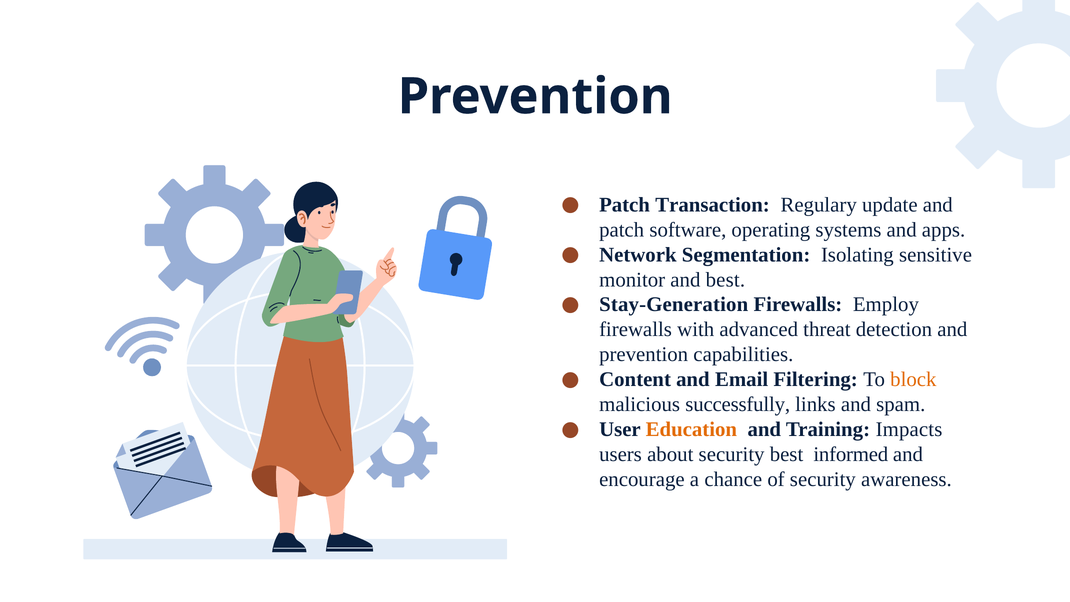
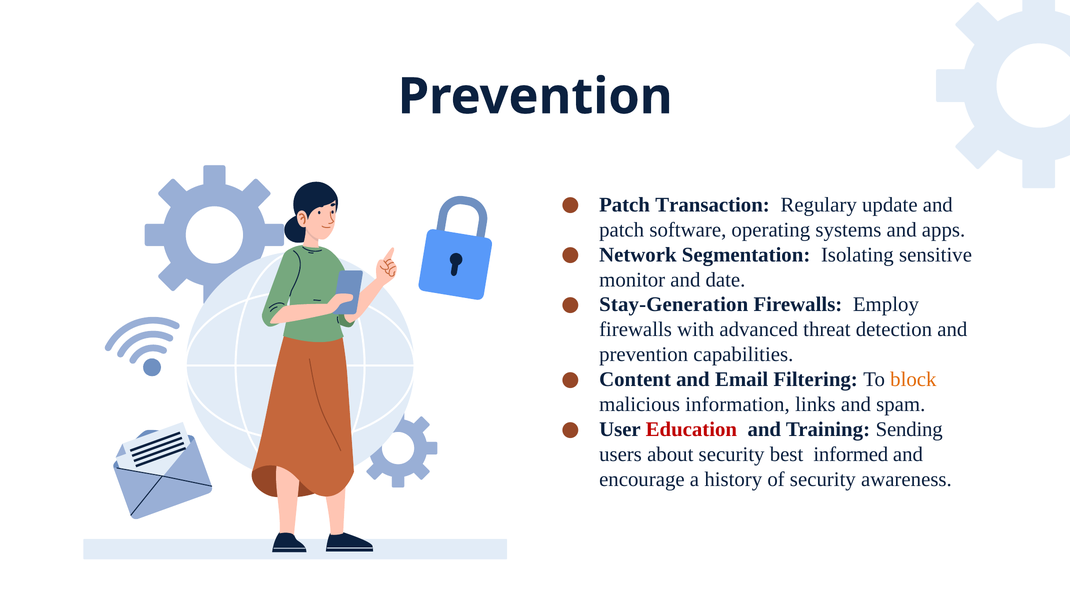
and best: best -> date (725, 280)
successfully: successfully -> information (738, 404)
Education colour: orange -> red (691, 429)
Impacts: Impacts -> Sending (909, 429)
chance: chance -> history (733, 479)
